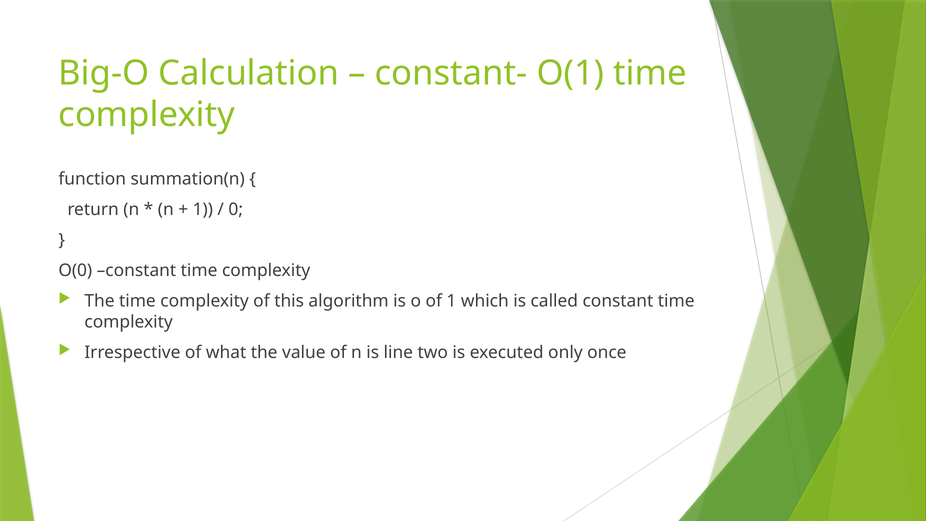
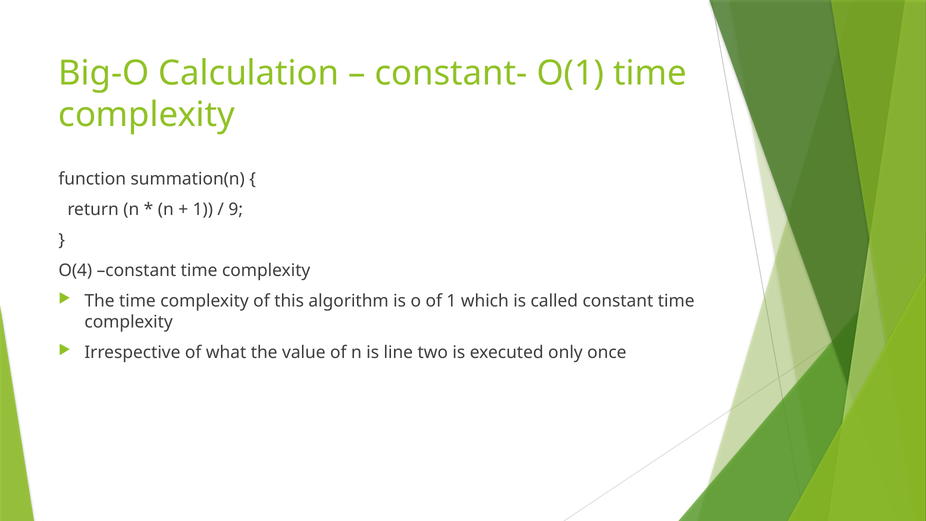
0: 0 -> 9 (236, 210)
O(0: O(0 -> O(4 (75, 271)
